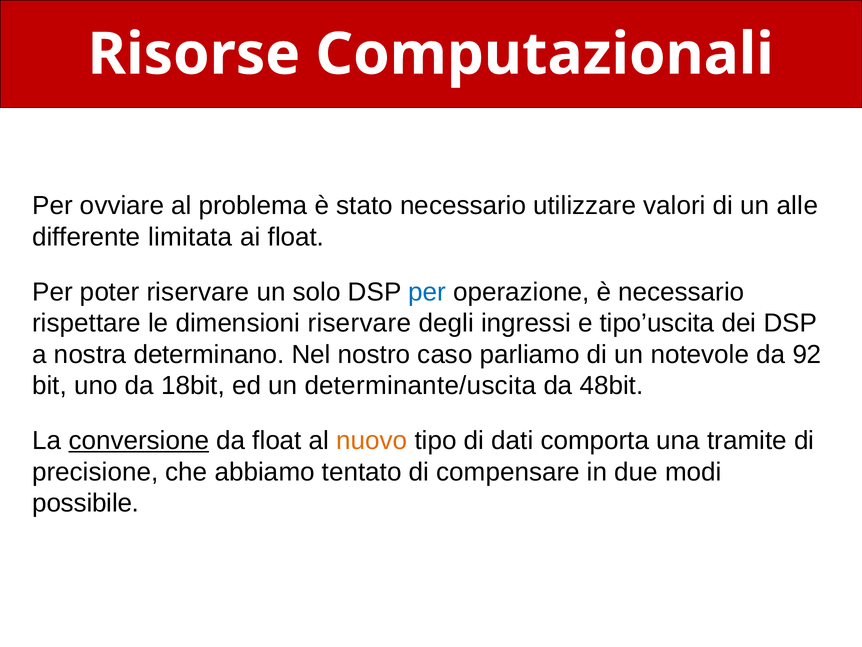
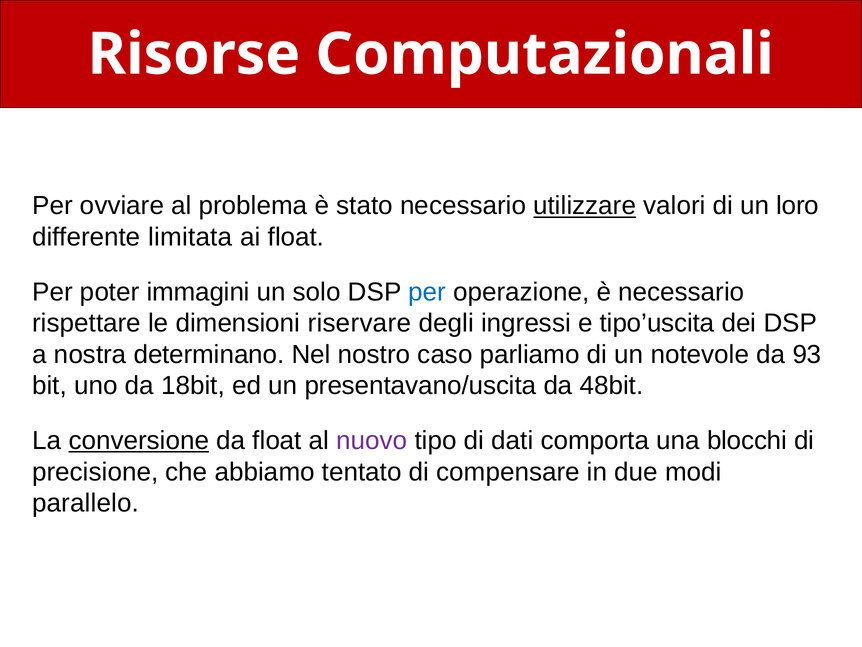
utilizzare underline: none -> present (585, 206)
alle: alle -> loro (798, 206)
poter riservare: riservare -> immagini (198, 292)
92: 92 -> 93 (807, 354)
determinante/uscita: determinante/uscita -> presentavano/uscita (420, 386)
nuovo colour: orange -> purple (372, 440)
tramite: tramite -> blocchi (747, 440)
possibile: possibile -> parallelo (86, 503)
